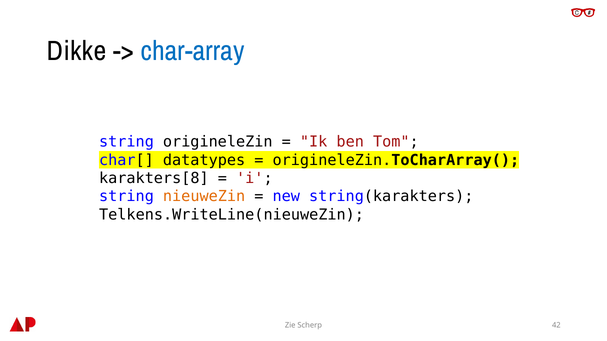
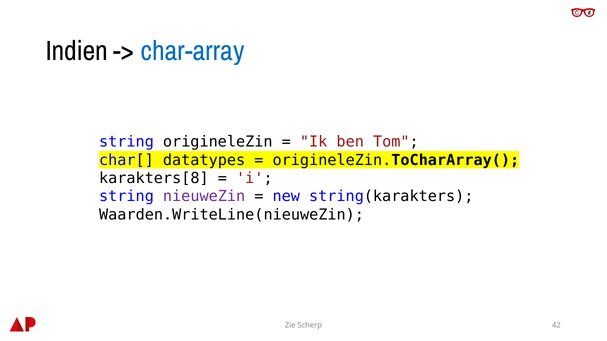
Dikke: Dikke -> Indien (77, 51)
nieuweZin colour: orange -> purple (204, 197)
Telkens.WriteLine(nieuweZin: Telkens.WriteLine(nieuweZin -> Waarden.WriteLine(nieuweZin (232, 215)
